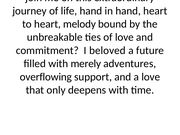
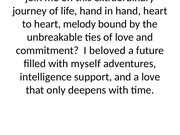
merely: merely -> myself (86, 64)
overflowing: overflowing -> intelligence (46, 77)
